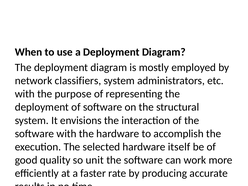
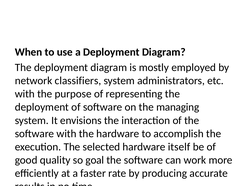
structural: structural -> managing (178, 107)
unit: unit -> goal (95, 160)
